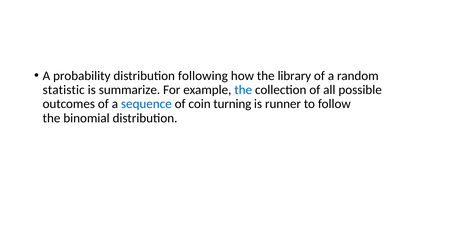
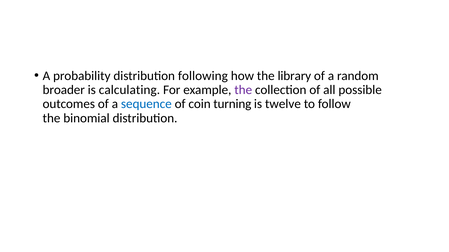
statistic: statistic -> broader (64, 90)
summarize: summarize -> calculating (129, 90)
the colour: blue -> purple (243, 90)
runner: runner -> twelve (283, 104)
